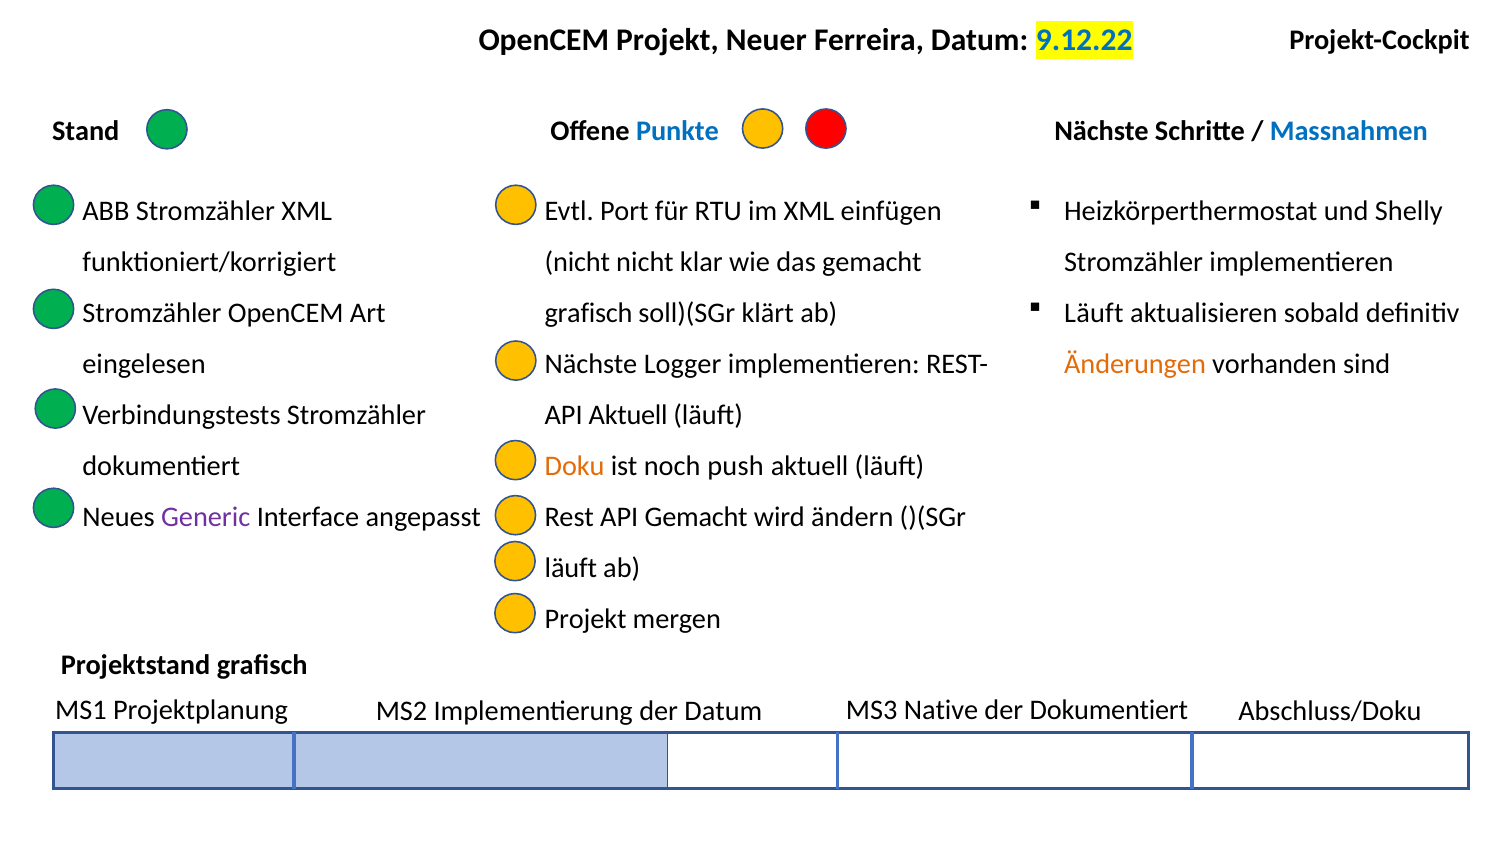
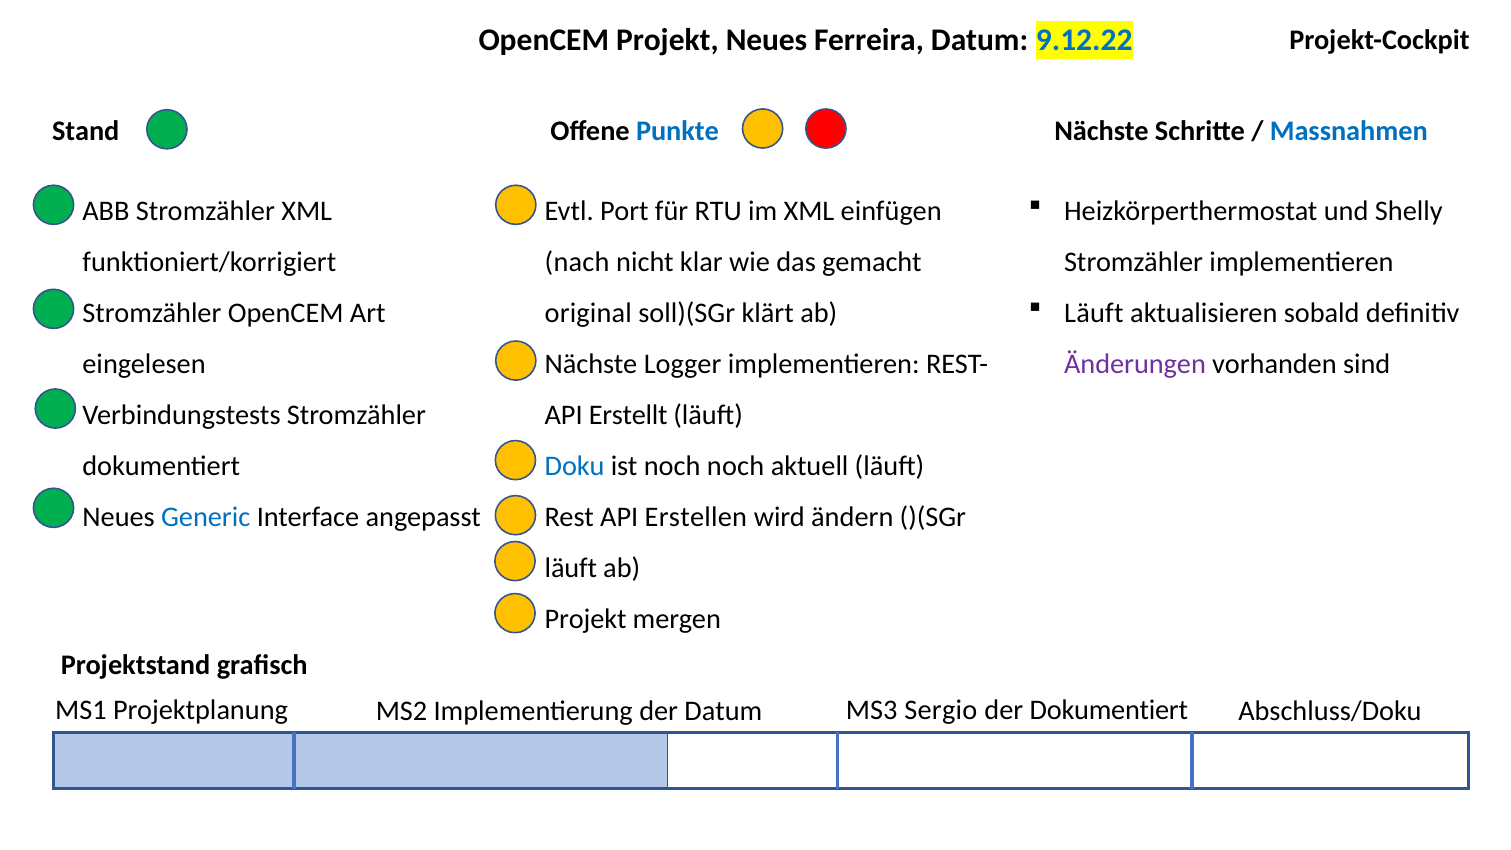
Projekt Neuer: Neuer -> Neues (766, 40)
nicht: nicht -> nach (577, 262)
grafisch: grafisch -> original (588, 313)
Änderungen colour: orange -> purple (1135, 364)
API Aktuell: Aktuell -> Erstellt (628, 415)
Doku colour: orange -> blue (575, 466)
noch push: push -> noch (736, 466)
Generic colour: purple -> blue (206, 517)
API Gemacht: Gemacht -> Erstellen (696, 517)
Native: Native -> Sergio (941, 710)
